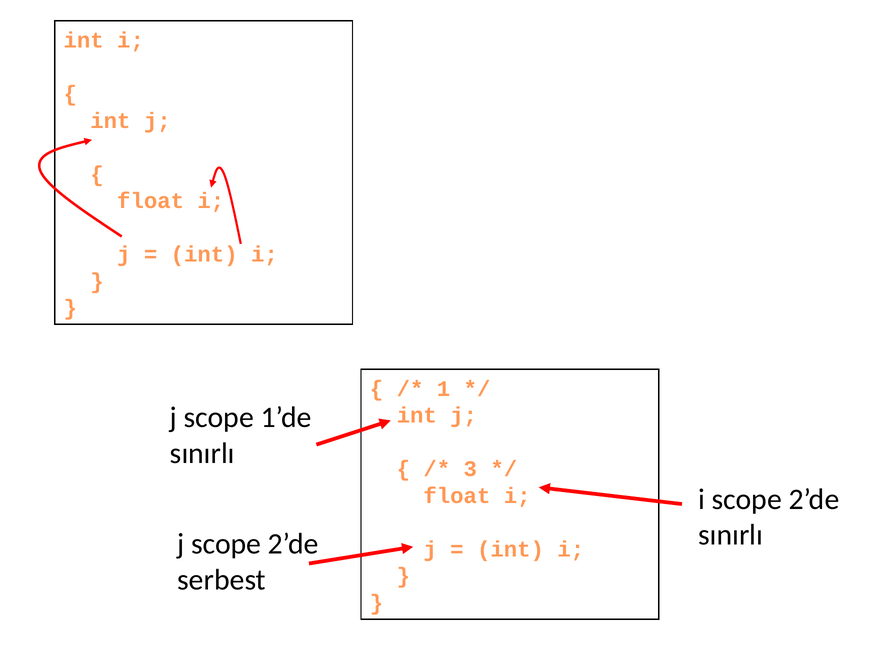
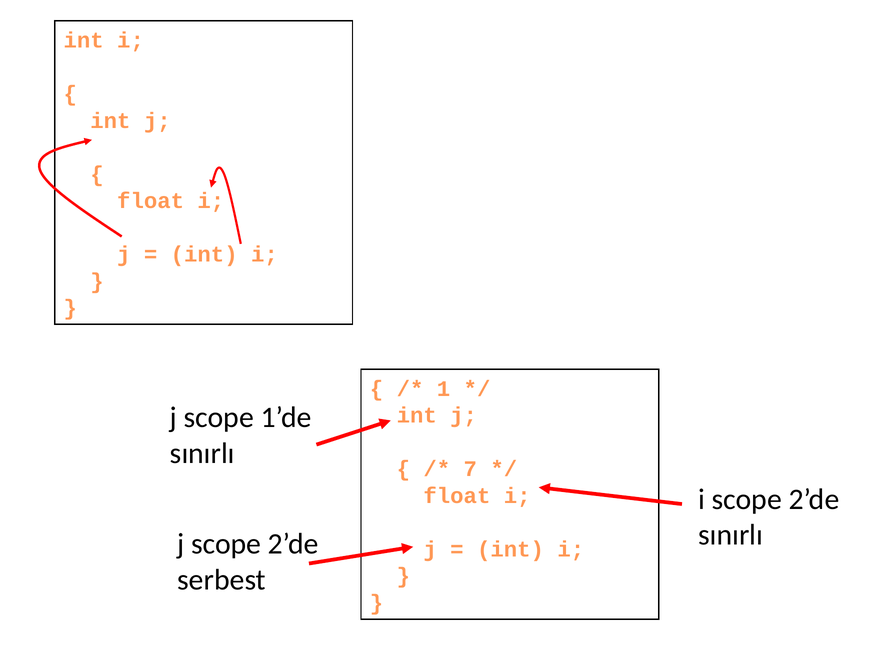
3: 3 -> 7 (470, 470)
